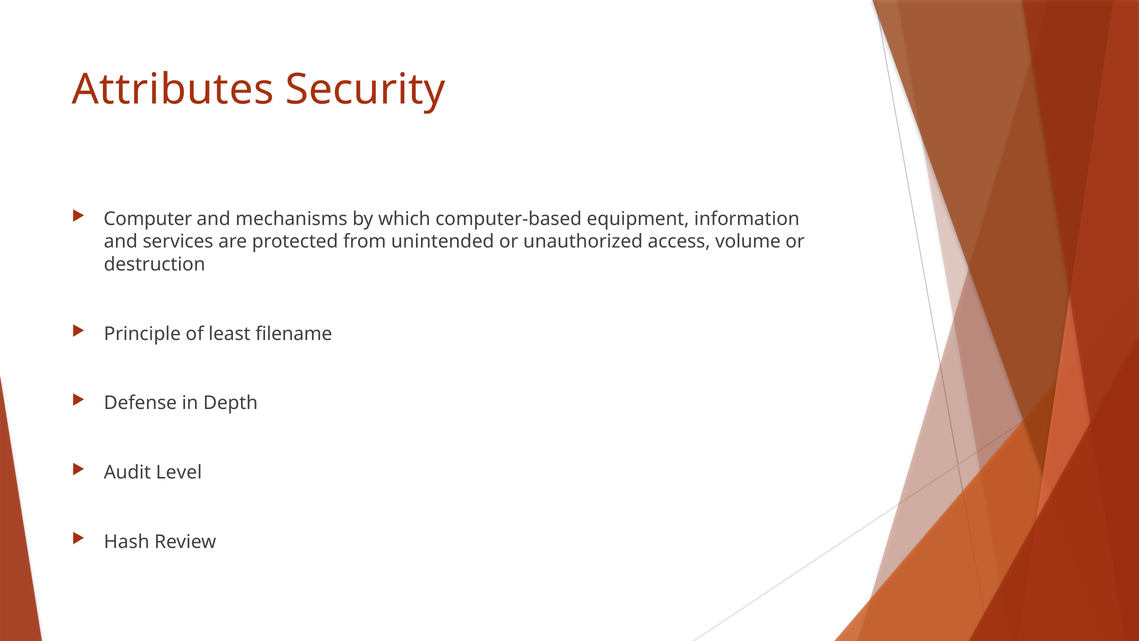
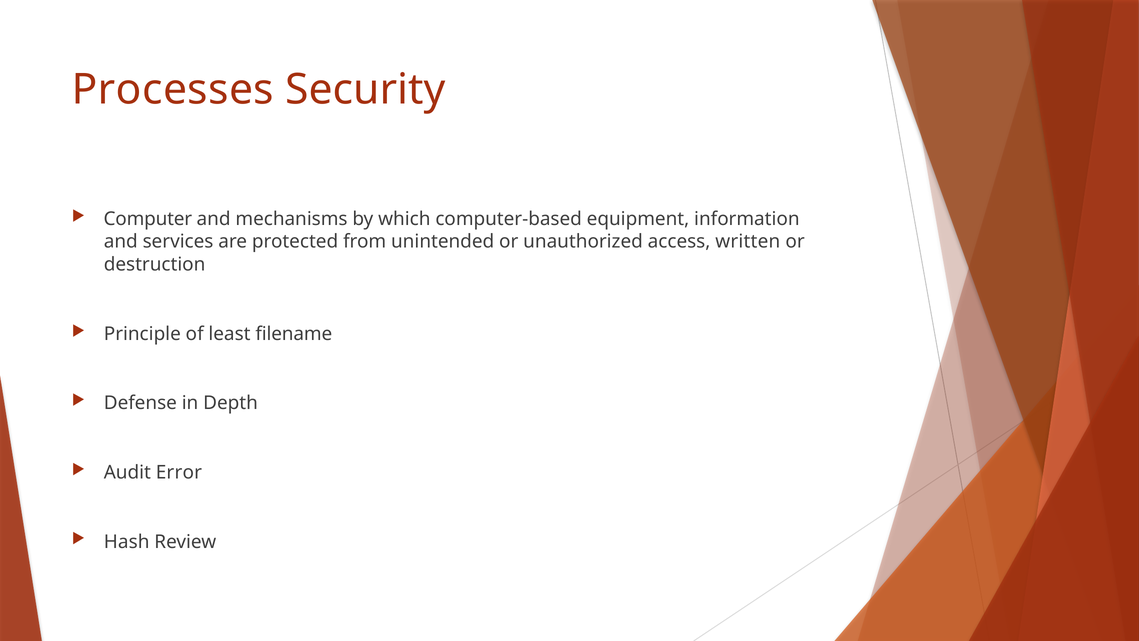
Attributes: Attributes -> Processes (173, 90)
volume: volume -> written (748, 242)
Level: Level -> Error (179, 472)
